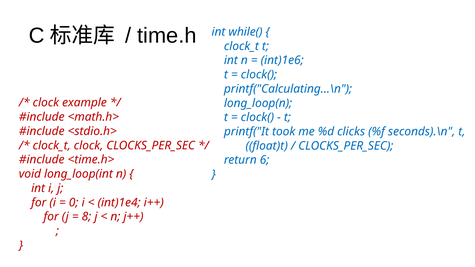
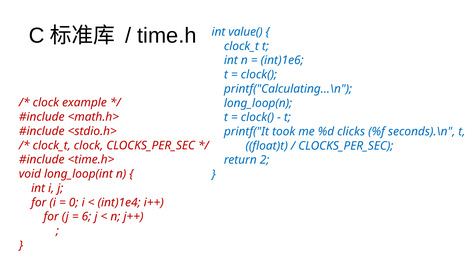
while(: while( -> value( (246, 32)
6: 6 -> 2 (265, 160)
8: 8 -> 6 (87, 217)
